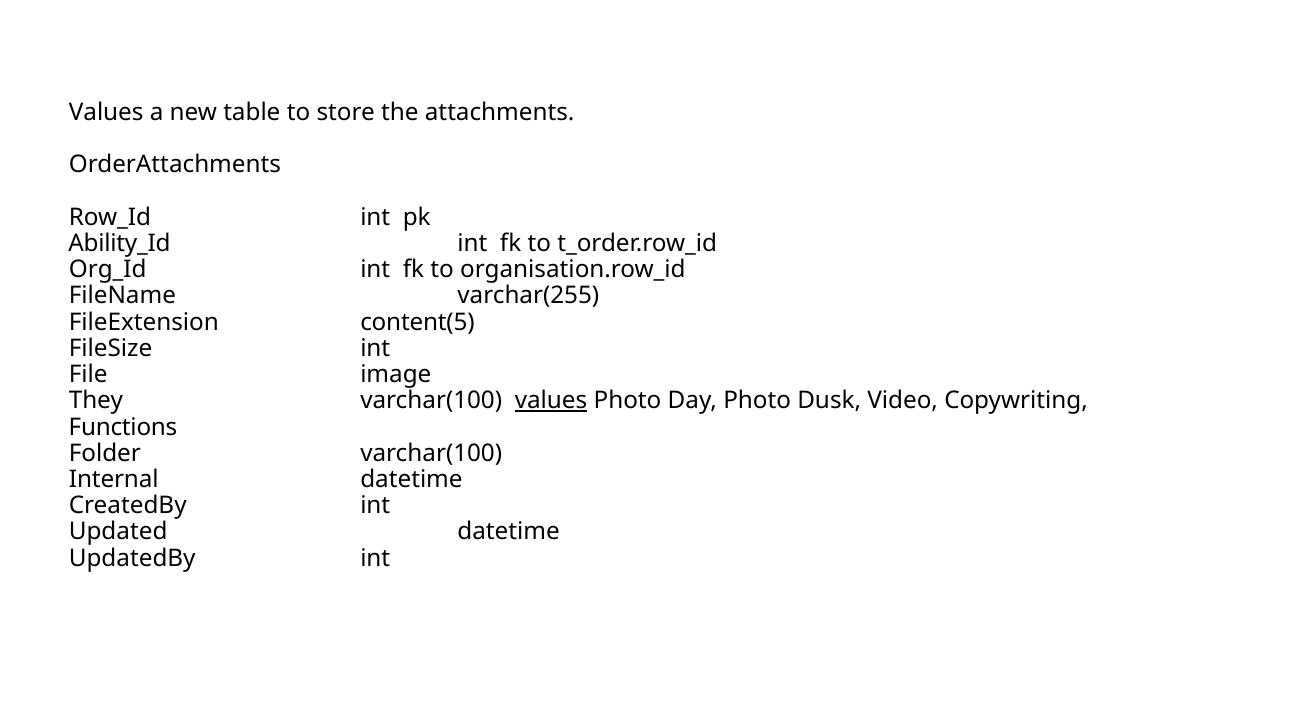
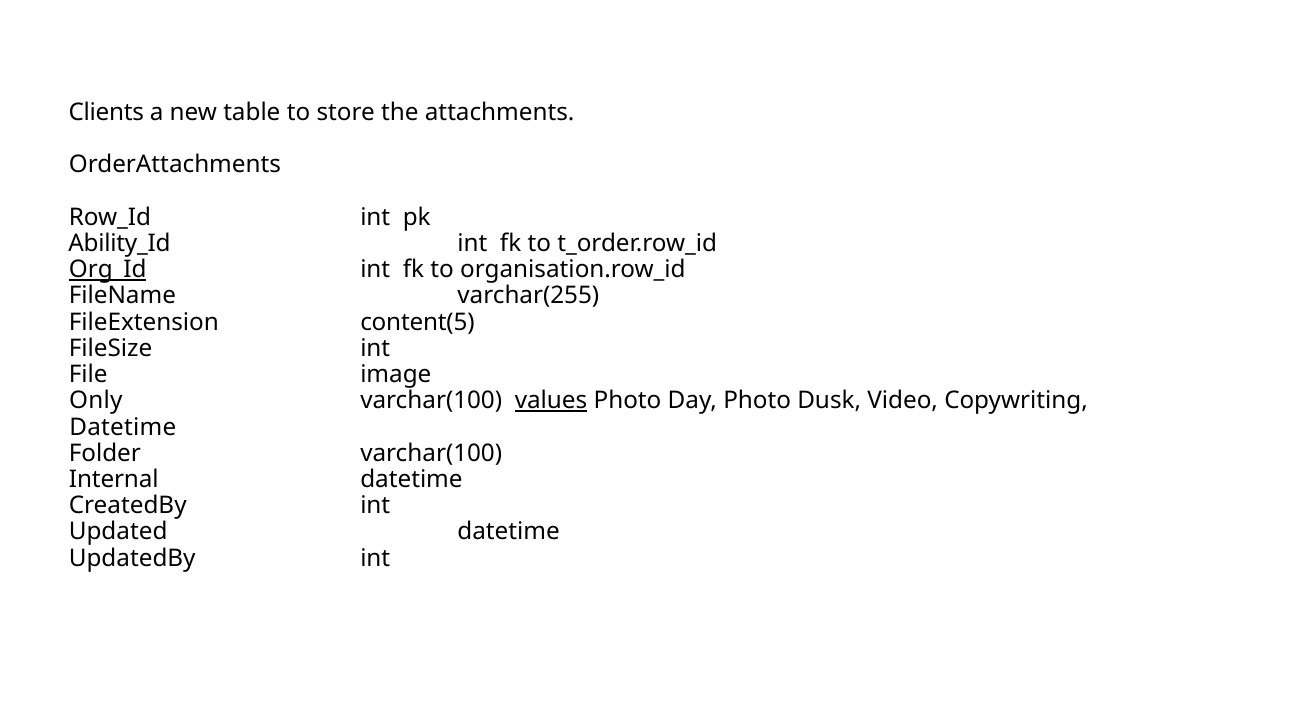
Values: Values -> Clients (106, 112)
Org_Id underline: none -> present (108, 270)
They: They -> Only (96, 401)
Functions: Functions -> Datetime (123, 427)
